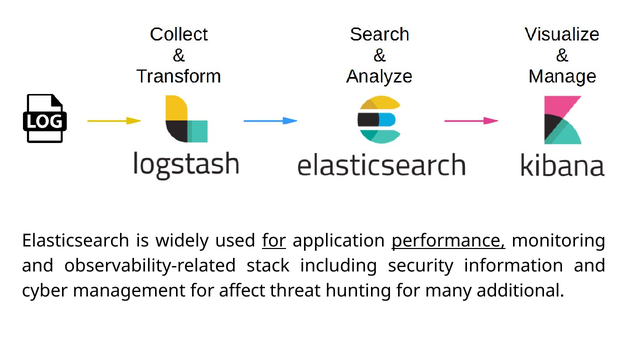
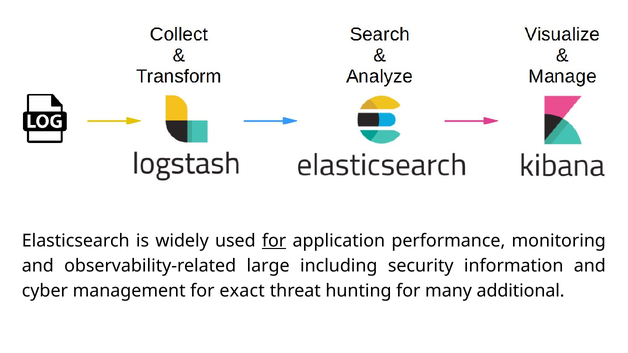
performance underline: present -> none (448, 241)
stack: stack -> large (268, 266)
affect: affect -> exact (242, 291)
